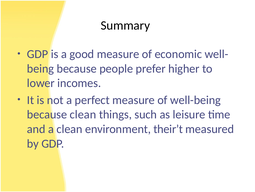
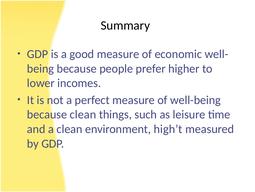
their’t: their’t -> high’t (168, 129)
